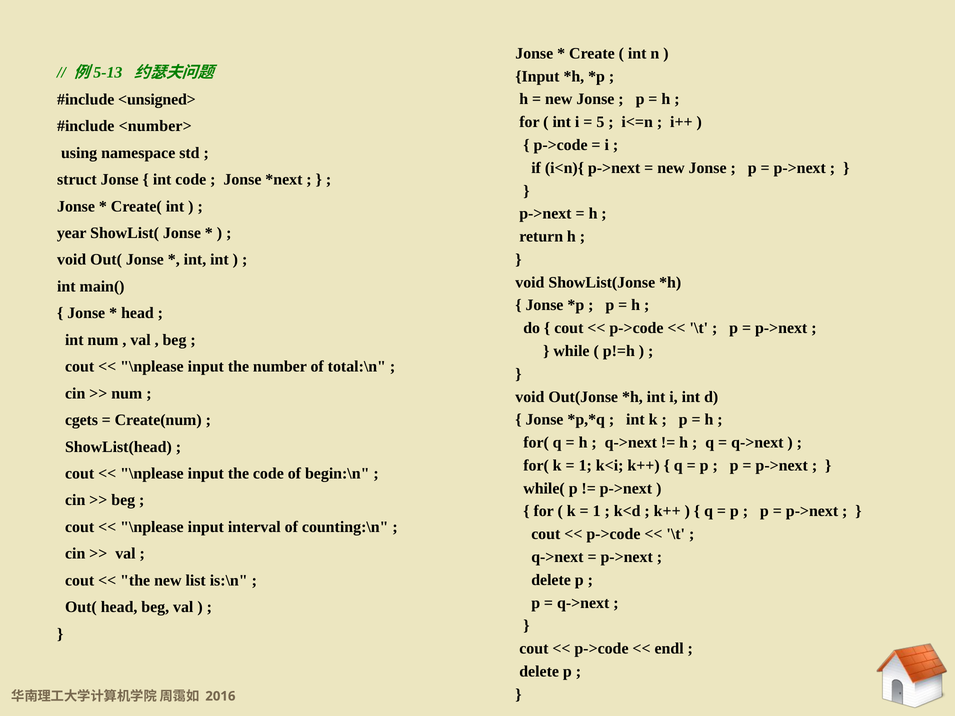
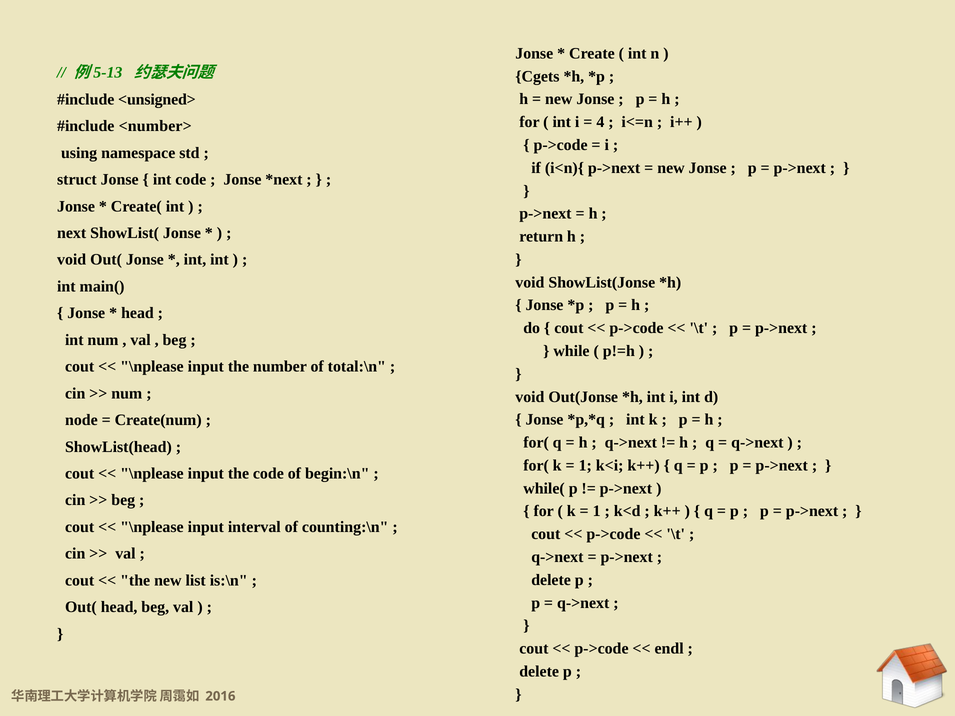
Input: Input -> Cgets (537, 76)
5: 5 -> 4 (600, 122)
year: year -> next (72, 233)
cgets: cgets -> node (81, 420)
